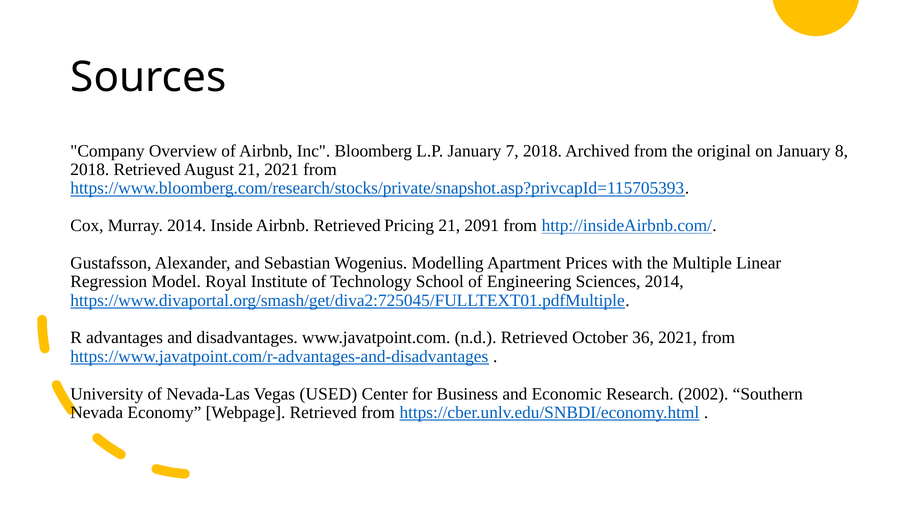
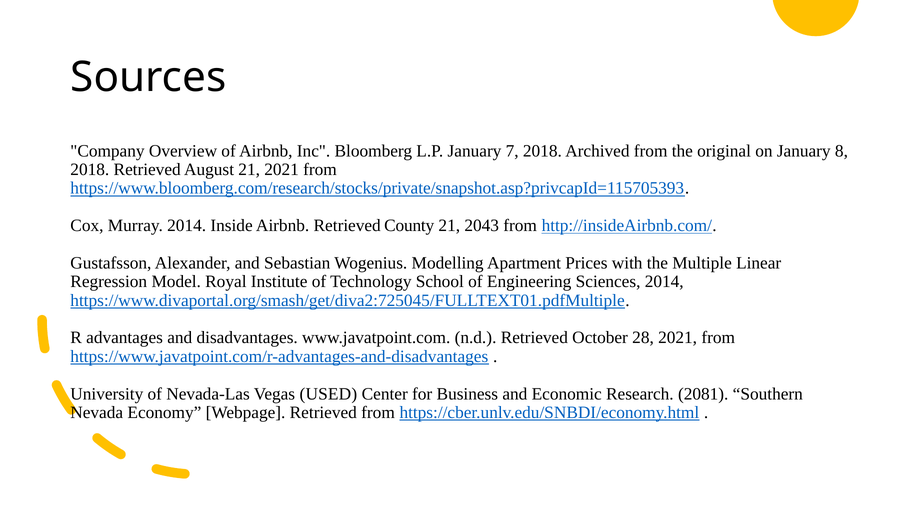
Pricing: Pricing -> County (409, 226)
2091: 2091 -> 2043 (482, 226)
36: 36 -> 28 (643, 338)
2002: 2002 -> 2081 (703, 394)
